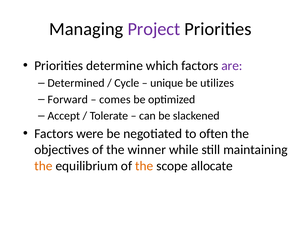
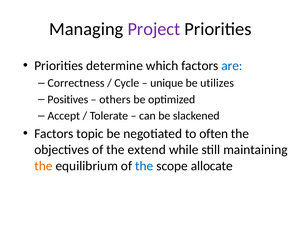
are colour: purple -> blue (232, 66)
Determined: Determined -> Correctness (76, 83)
Forward: Forward -> Positives (68, 99)
comes: comes -> others (115, 99)
were: were -> topic (90, 134)
winner: winner -> extend (147, 150)
the colour: orange -> blue (144, 166)
